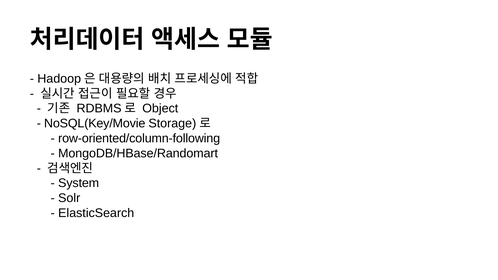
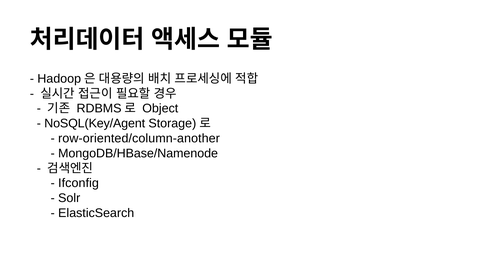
NoSQL(Key/Movie: NoSQL(Key/Movie -> NoSQL(Key/Agent (95, 124)
row-oriented/column-following: row-oriented/column-following -> row-oriented/column-another (139, 138)
MongoDB/HBase/Randomart: MongoDB/HBase/Randomart -> MongoDB/HBase/Namenode (138, 153)
System: System -> Ifconfig (79, 183)
